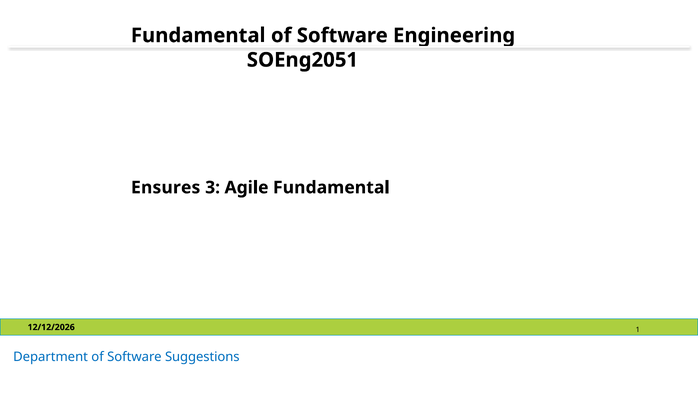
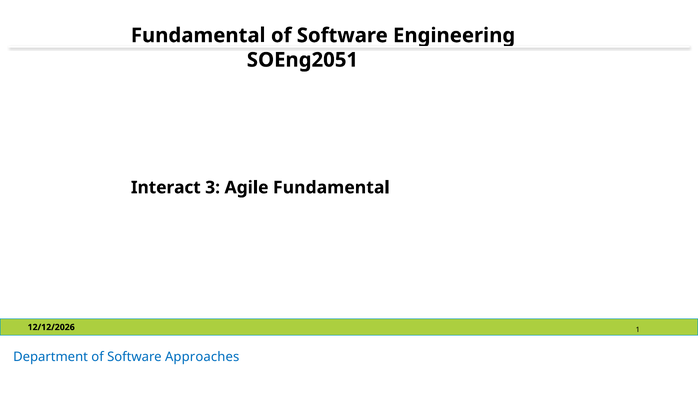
Ensures: Ensures -> Interact (166, 187)
Suggestions: Suggestions -> Approaches (202, 357)
